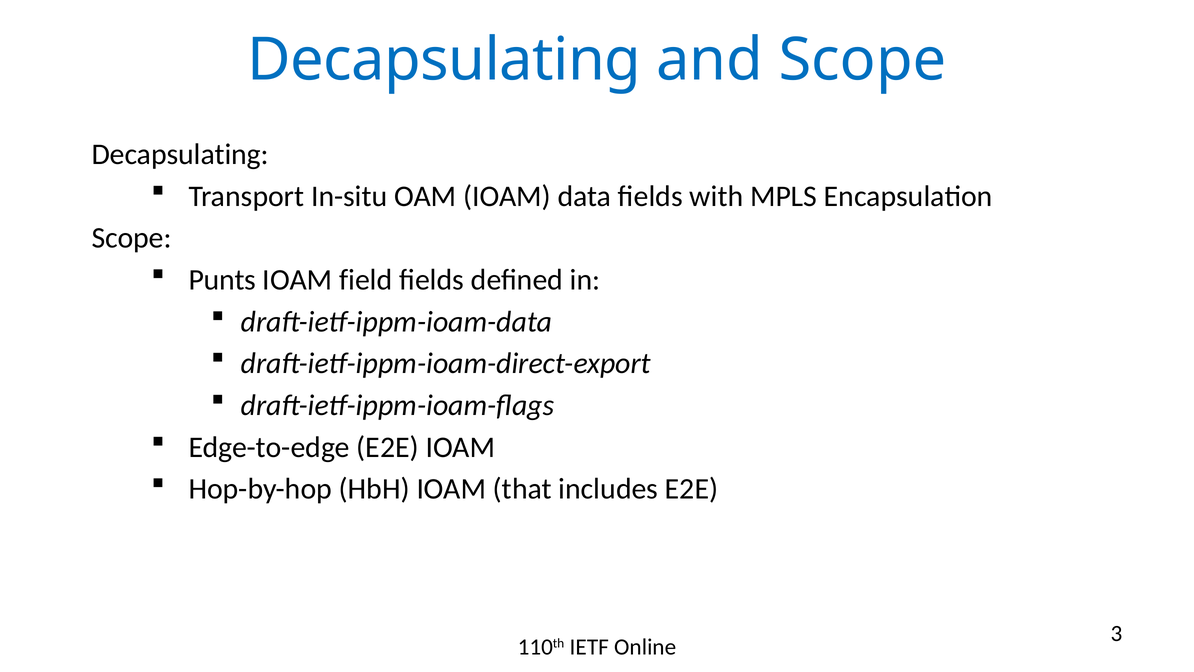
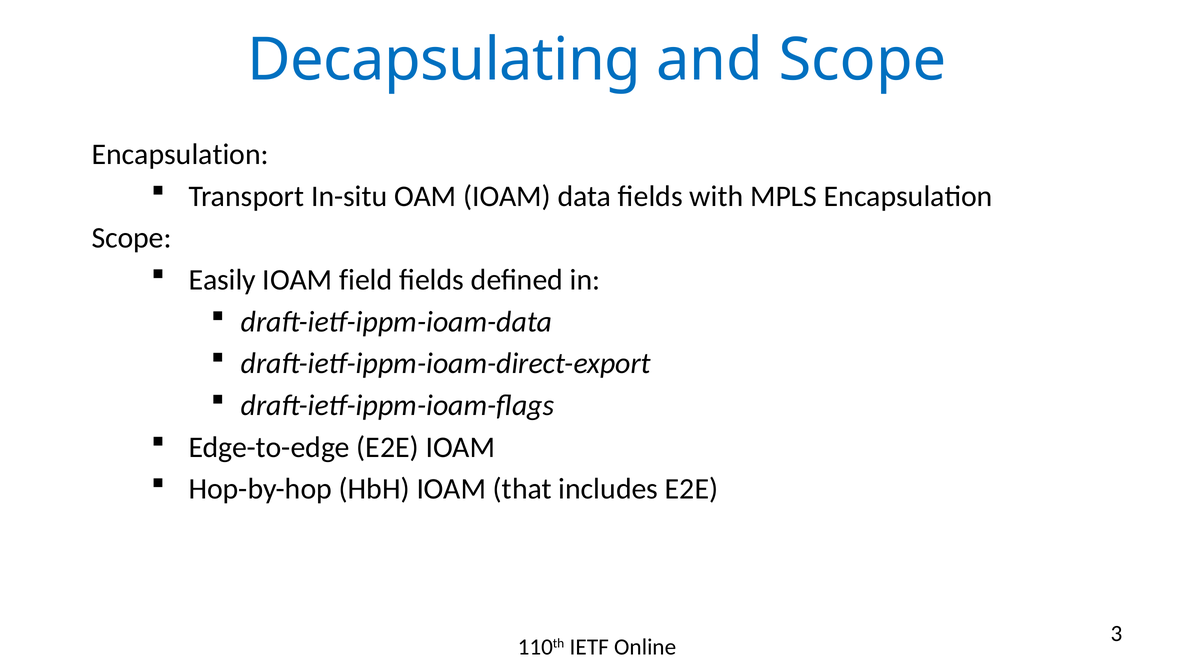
Decapsulating: Decapsulating -> Encapsulation (180, 154)
Punts: Punts -> Easily (222, 280)
